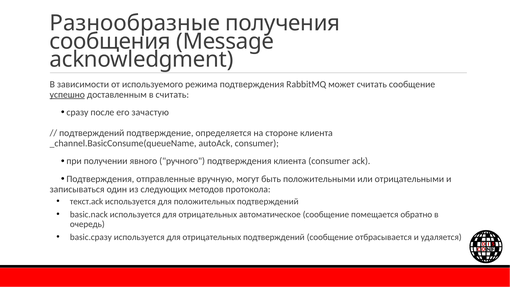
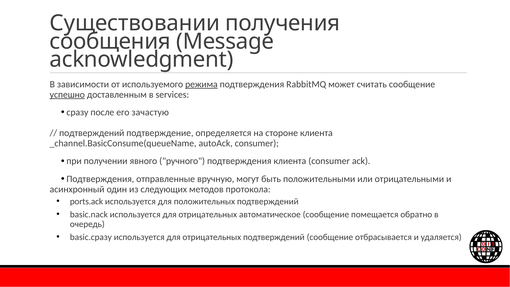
Разнообразные: Разнообразные -> Существовании (135, 23)
режима underline: none -> present (201, 84)
в считать: считать -> services (172, 95)
записываться: записываться -> асинхронный (77, 189)
текст.ack: текст.ack -> ports.ack (87, 201)
